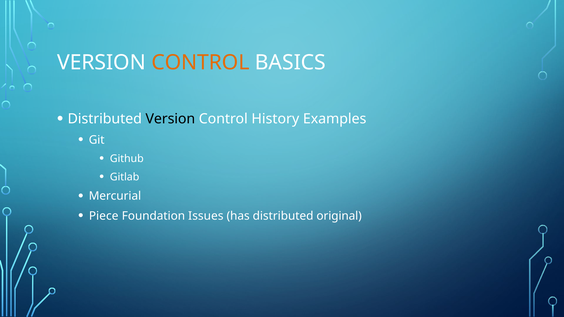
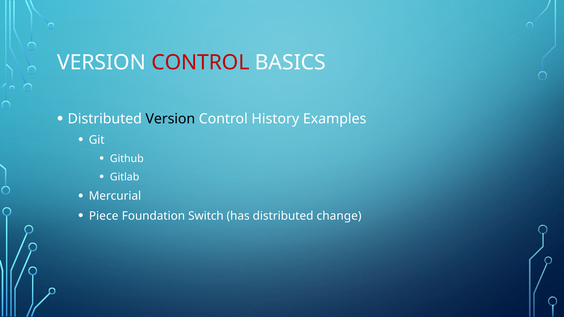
CONTROL colour: orange -> red (200, 63)
Issues: Issues -> Switch (206, 216)
original: original -> change (339, 216)
